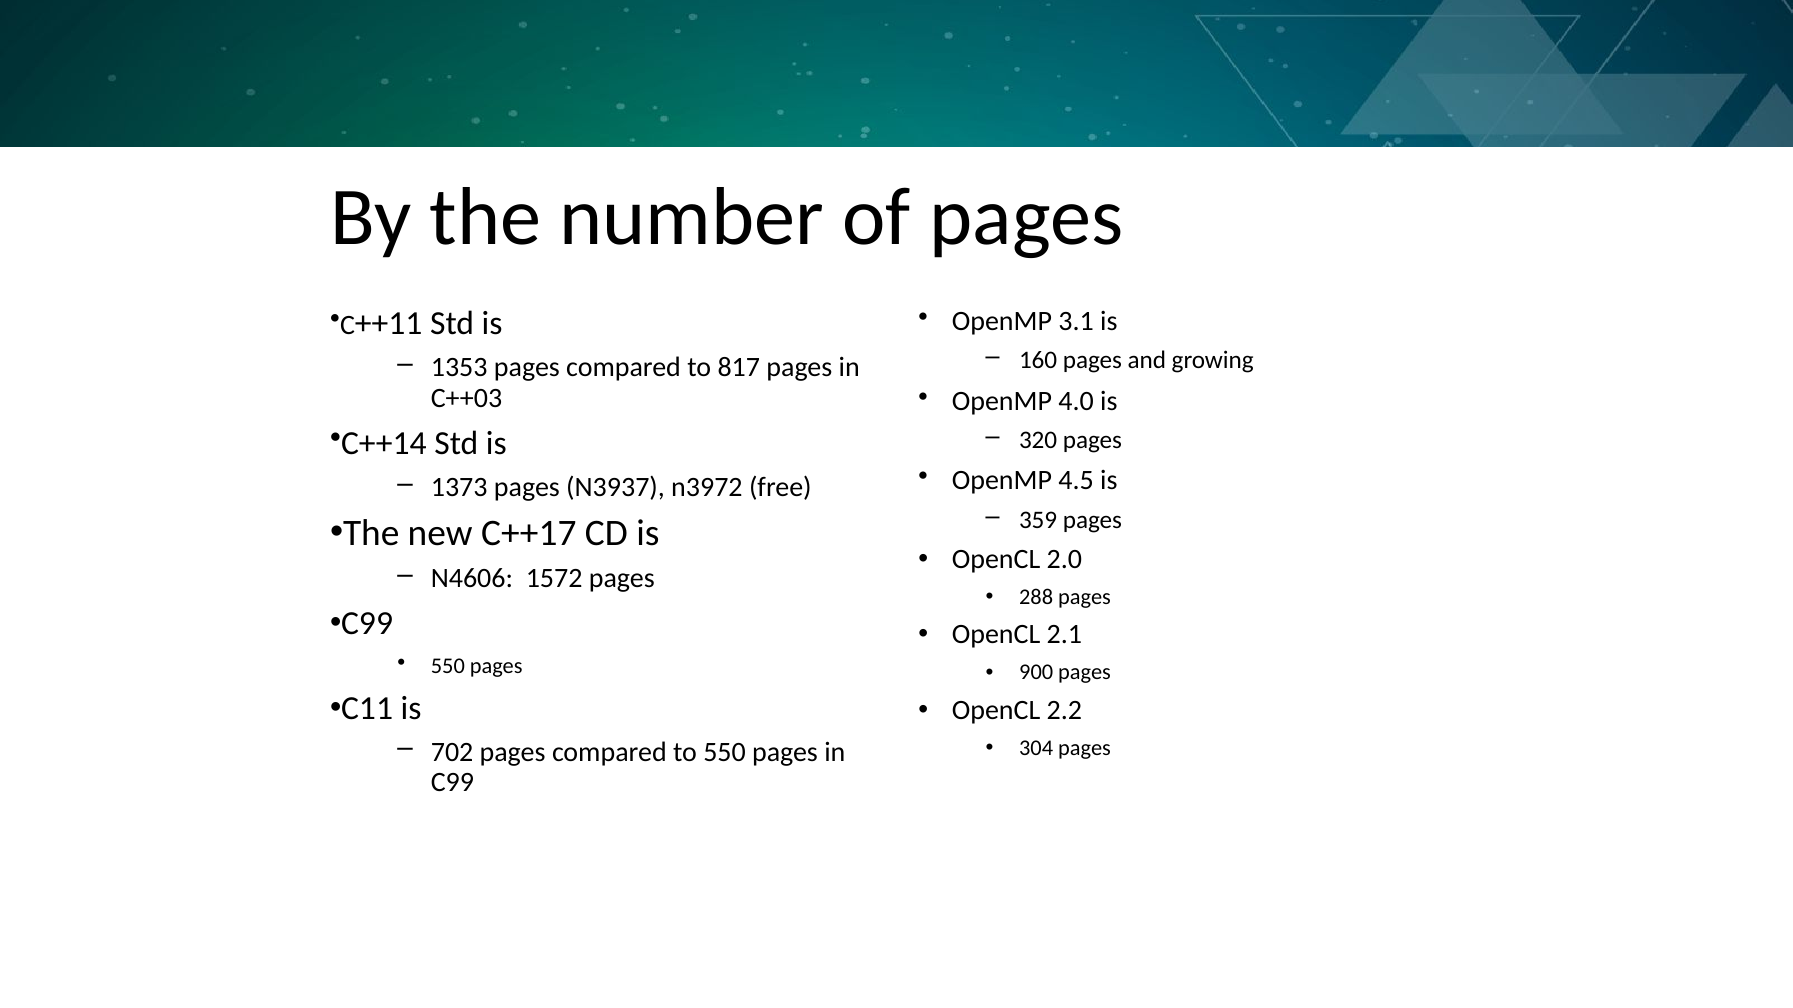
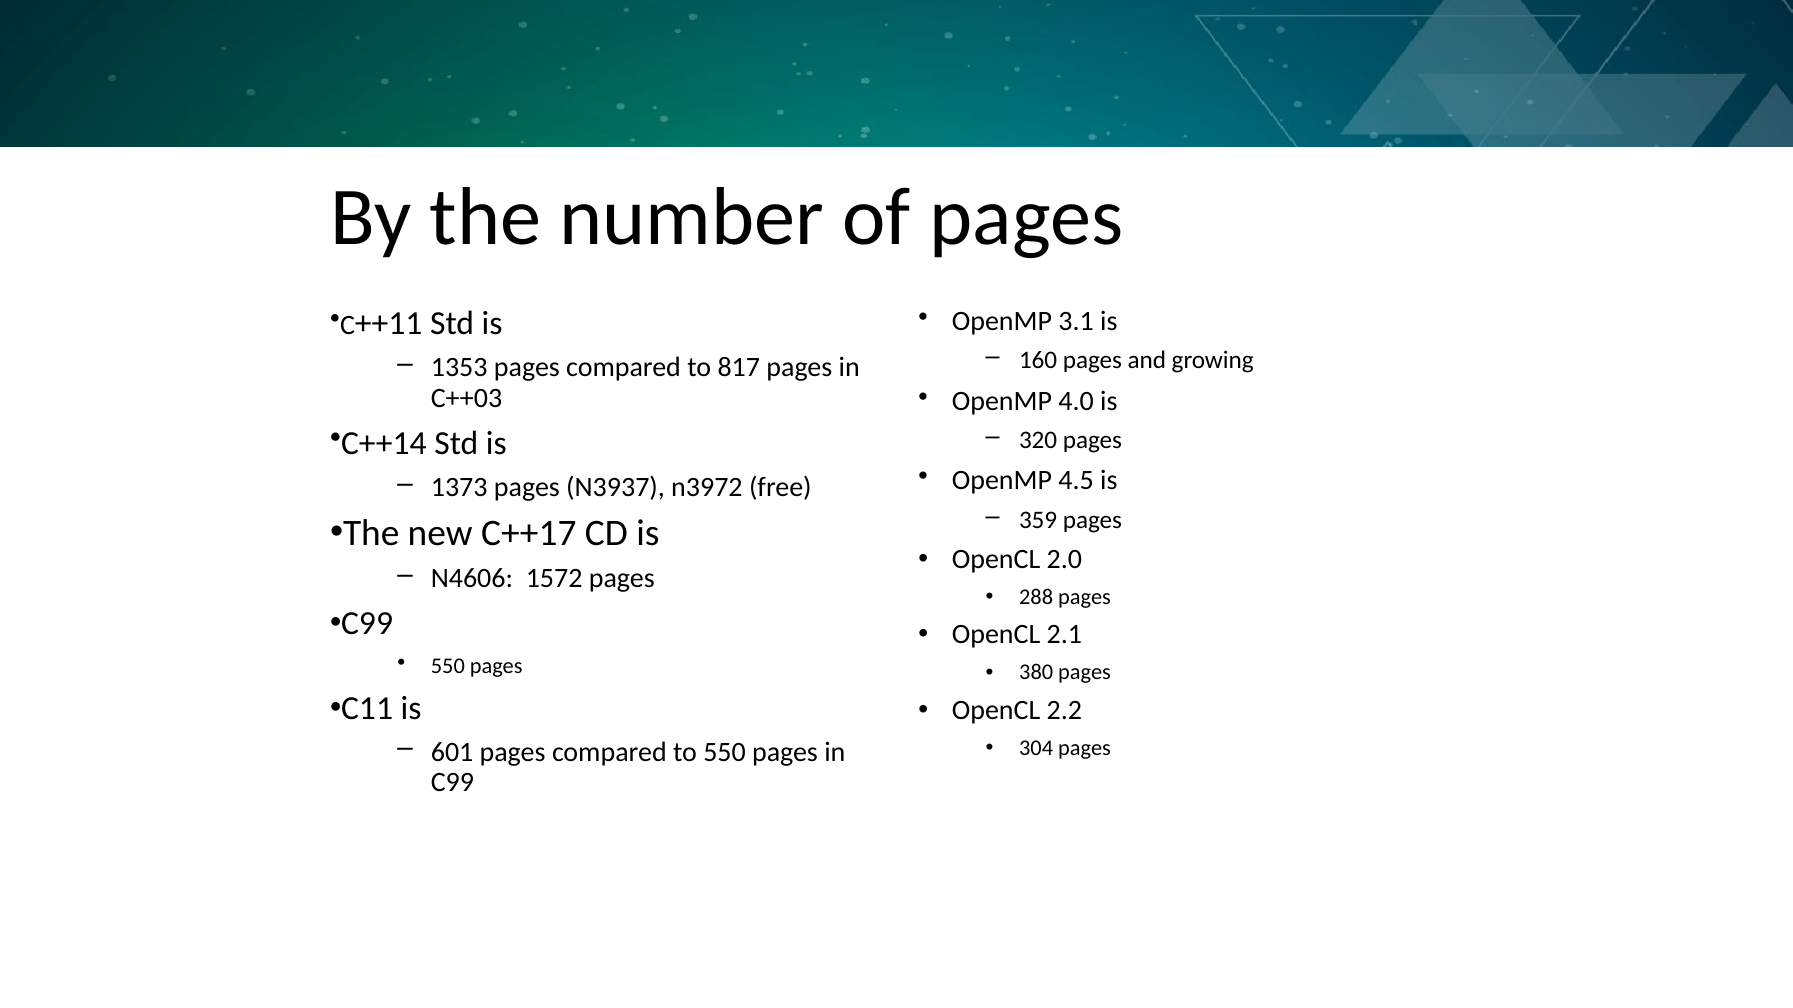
900: 900 -> 380 (1036, 673)
702: 702 -> 601 (452, 752)
